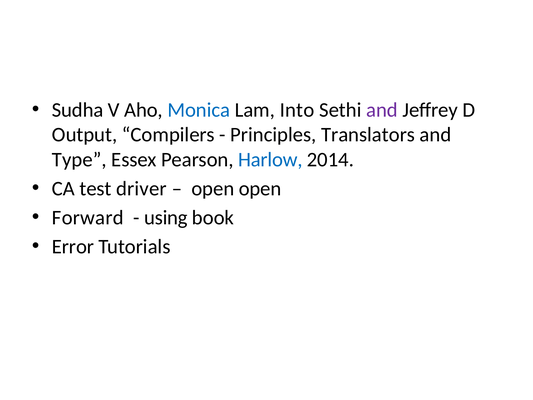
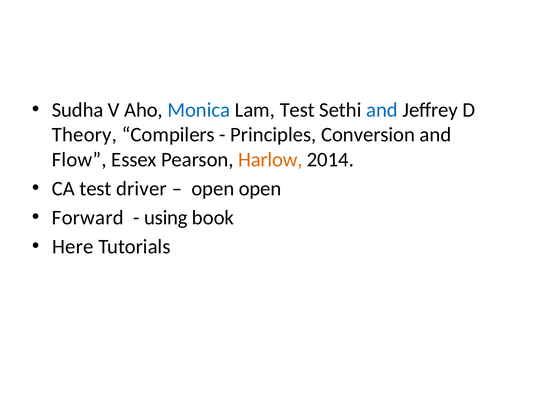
Lam Into: Into -> Test (297, 110)
and colour: purple -> blue (382, 110)
Output: Output -> Theory (84, 135)
Translators: Translators -> Conversion (368, 135)
Type: Type -> Flow (79, 159)
Harlow colour: blue -> orange (270, 159)
Error: Error -> Here (73, 246)
